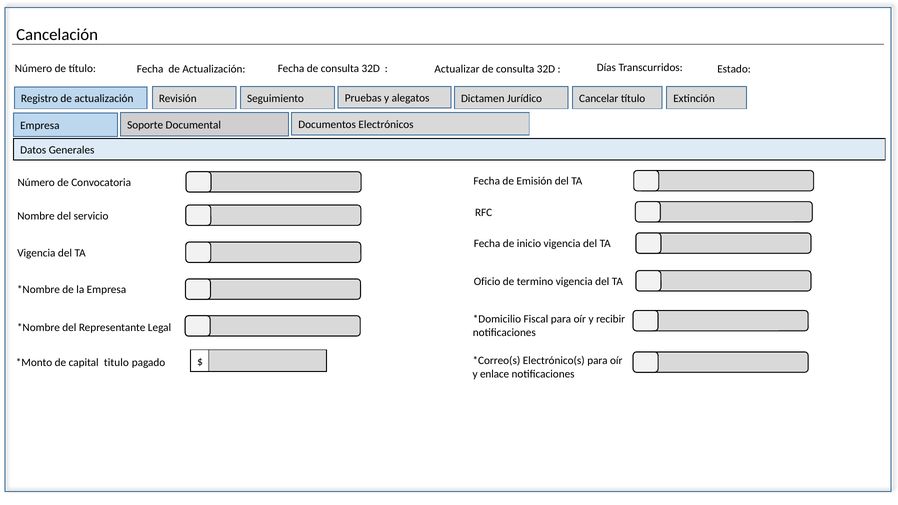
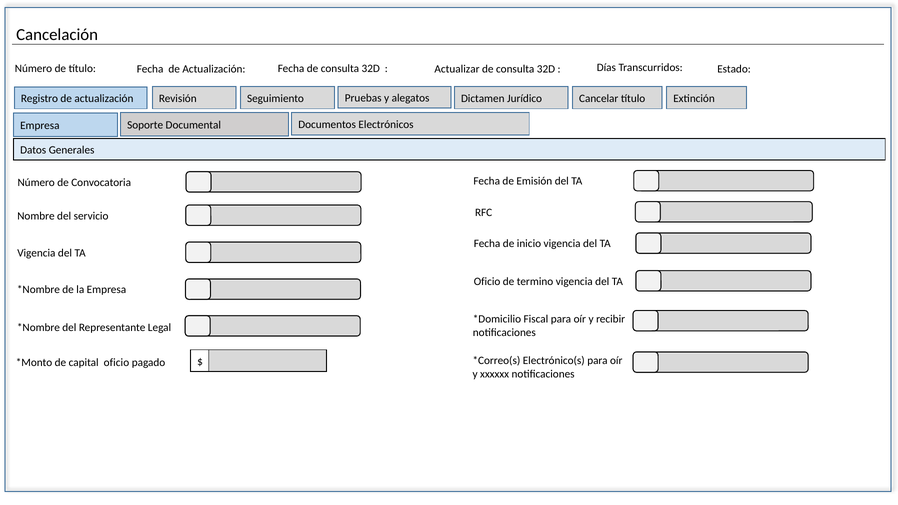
capital titulo: titulo -> oficio (116, 362)
enlace: enlace -> xxxxxx (495, 374)
